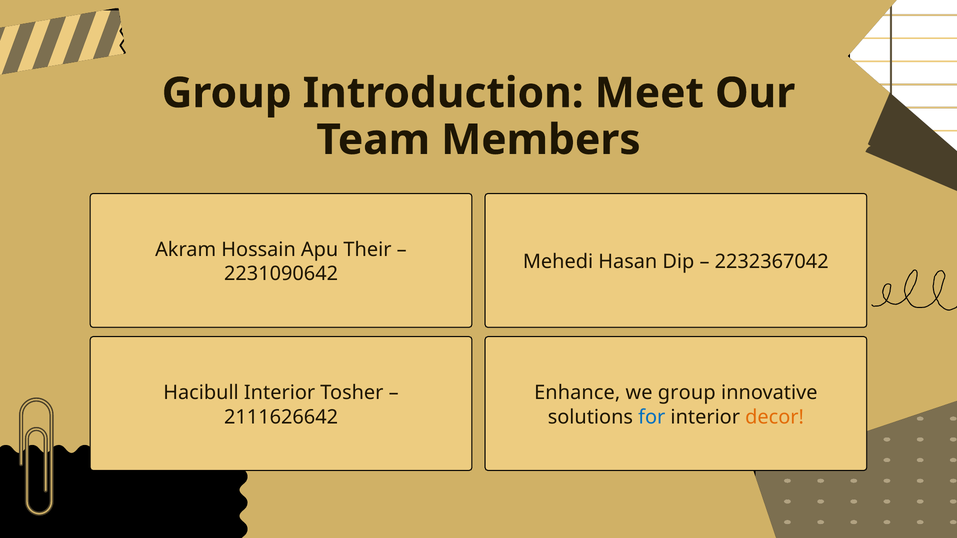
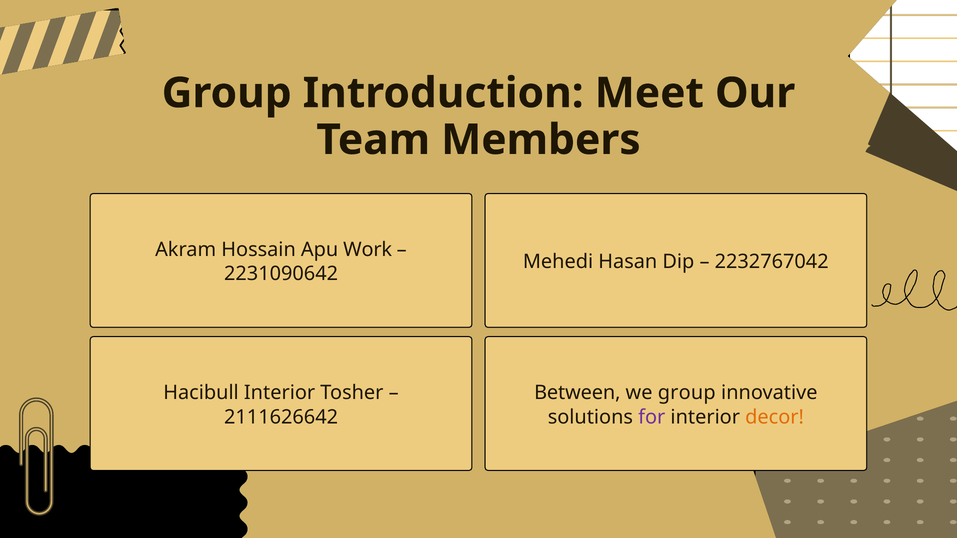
Their: Their -> Work (368, 250)
2232367042: 2232367042 -> 2232767042 (772, 262)
Enhance: Enhance -> Between (577, 393)
for colour: blue -> purple (652, 417)
